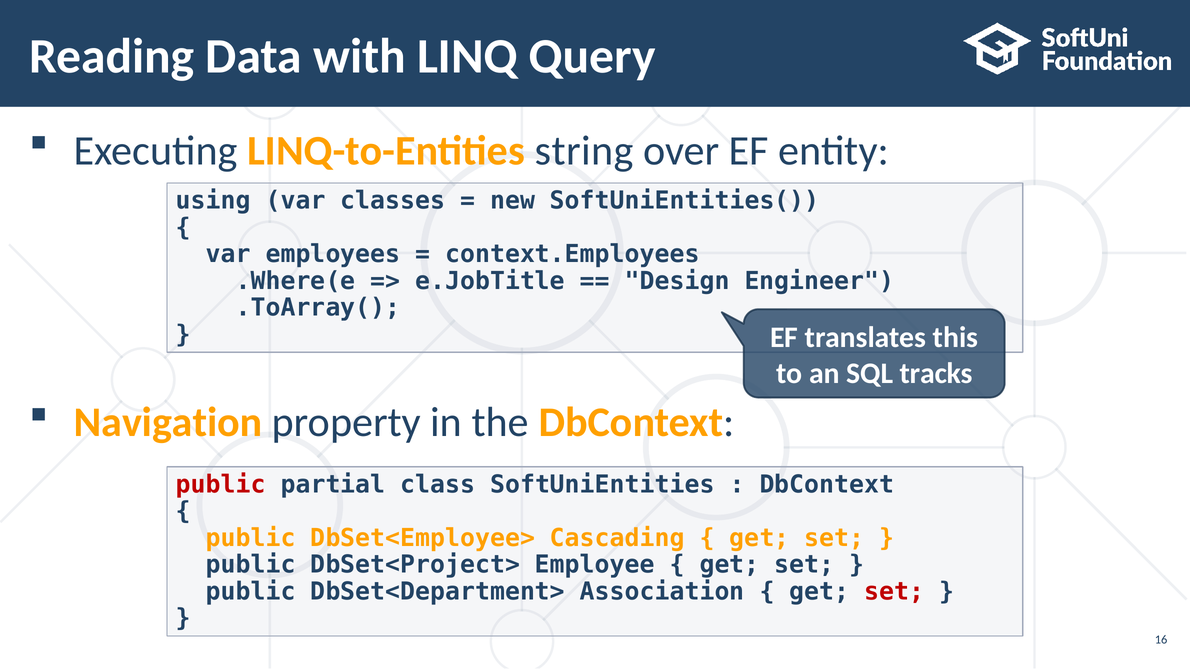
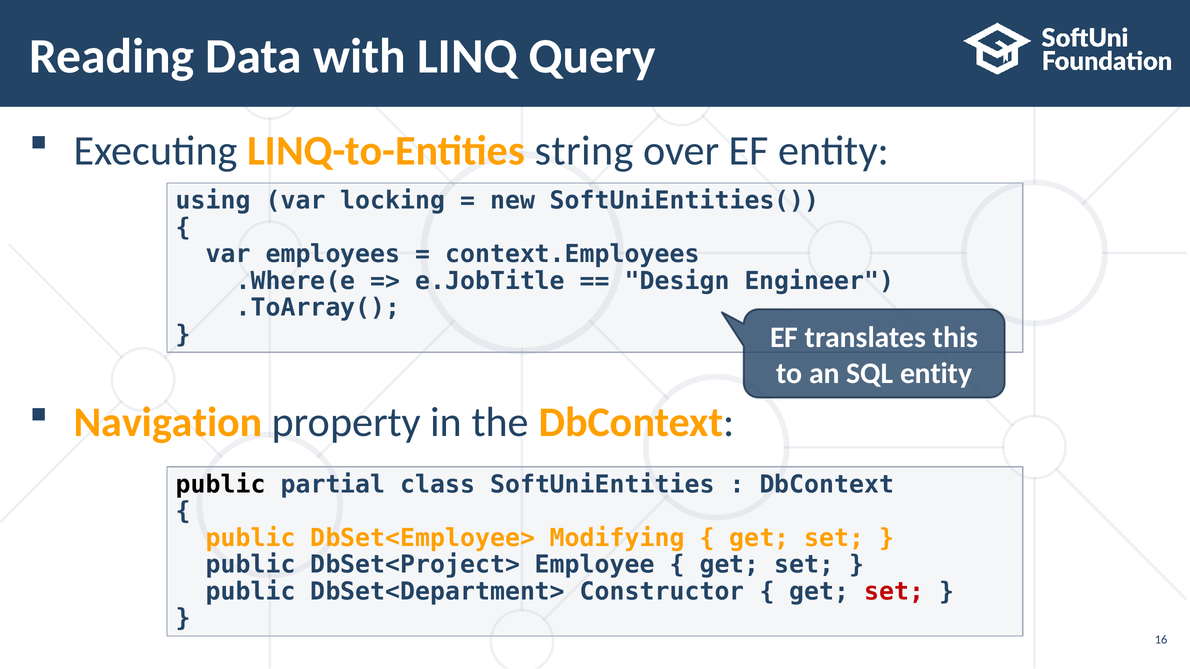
classes: classes -> locking (393, 201)
SQL tracks: tracks -> entity (936, 374)
public colour: red -> black (221, 485)
Cascading: Cascading -> Modifying (617, 538)
Association: Association -> Constructor (662, 592)
